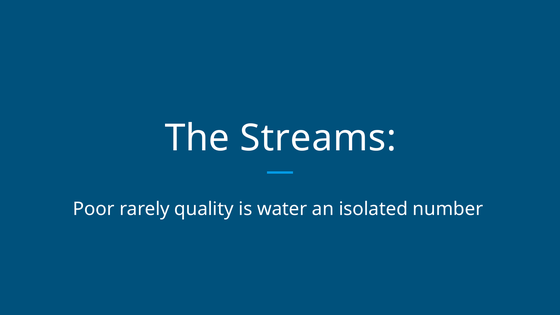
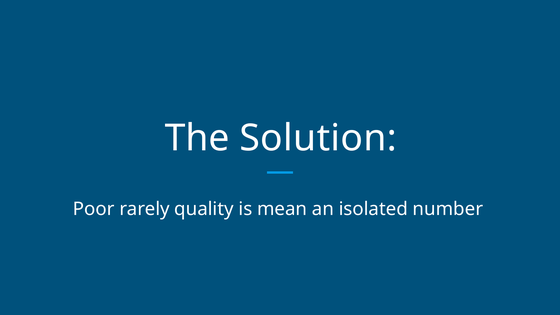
Streams: Streams -> Solution (318, 138)
water: water -> mean (282, 209)
